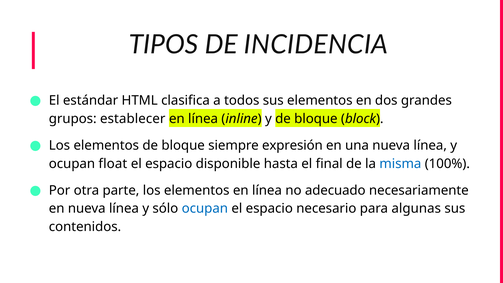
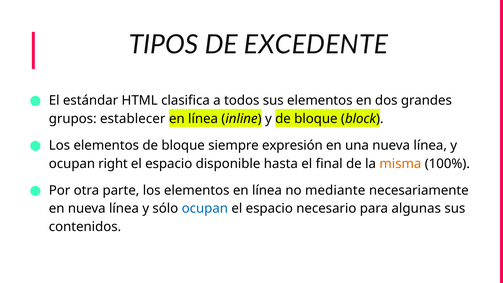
INCIDENCIA: INCIDENCIA -> EXCEDENTE (316, 45)
float: float -> right (113, 164)
misma colour: blue -> orange (400, 164)
adecuado: adecuado -> mediante (335, 190)
